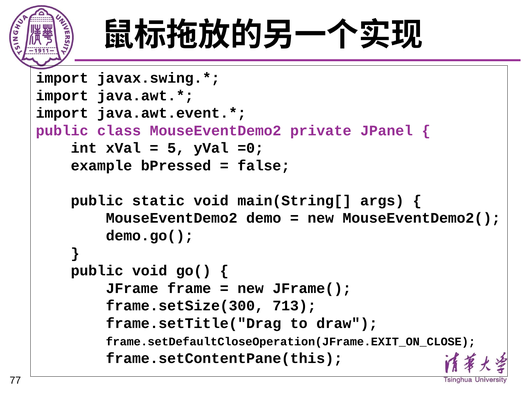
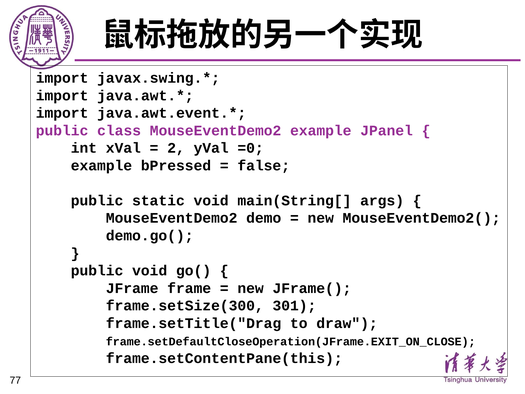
MouseEventDemo2 private: private -> example (321, 130)
5: 5 -> 2 (176, 148)
713: 713 -> 301 (294, 306)
